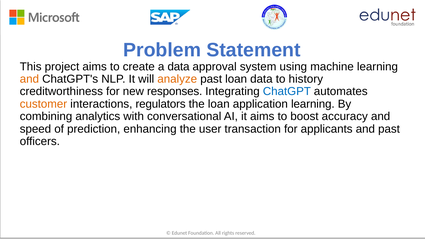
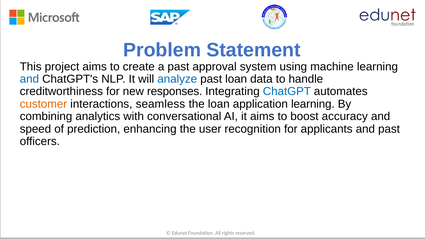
a data: data -> past (178, 67)
and colour: orange -> blue (29, 79)
analyze colour: orange -> blue (177, 79)
history: history -> handle (306, 79)
regulators: regulators -> seamless (160, 104)
transaction: transaction -> recognition (253, 129)
